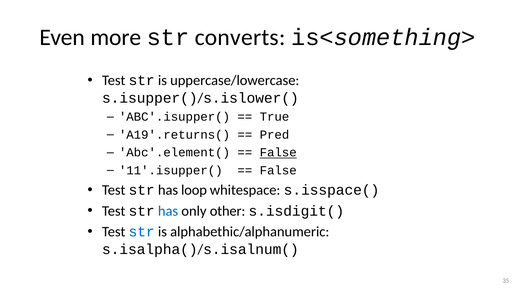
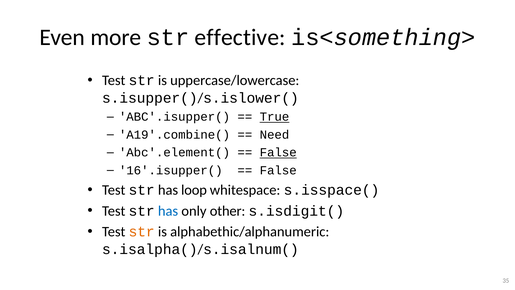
converts: converts -> effective (240, 37)
True underline: none -> present (274, 117)
A19'.returns(: A19'.returns( -> A19'.combine( (174, 135)
Pred: Pred -> Need (274, 135)
11'.isupper(: 11'.isupper( -> 16'.isupper( (171, 170)
str colour: blue -> orange (142, 232)
